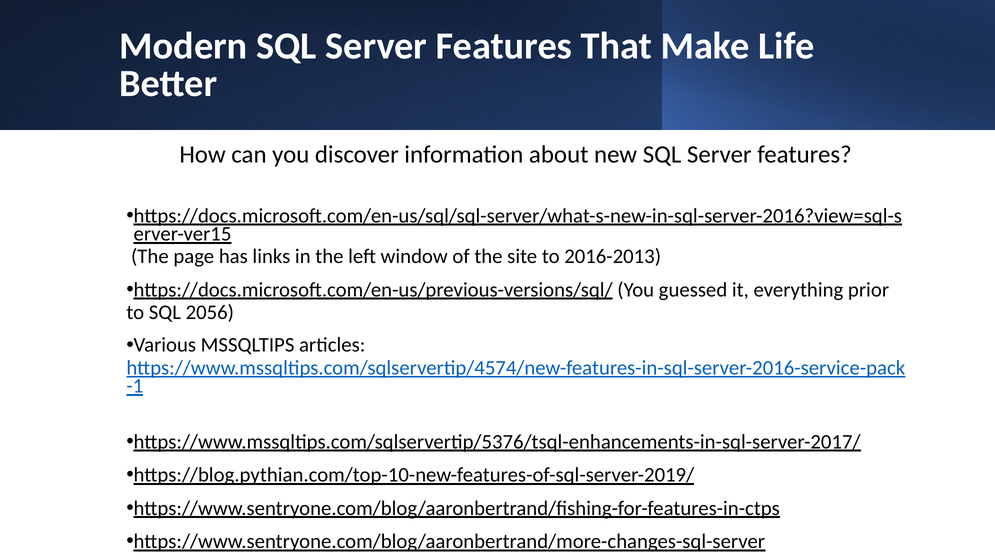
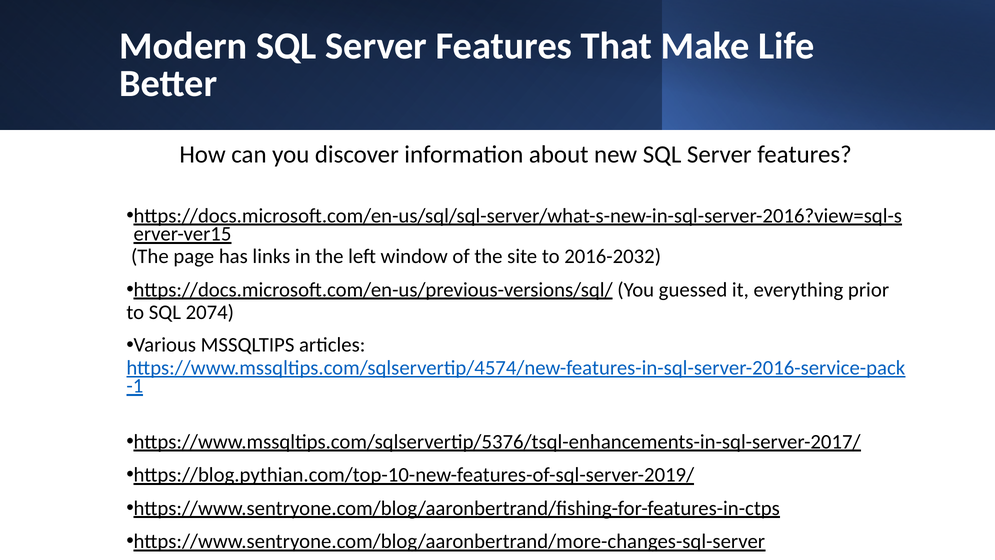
2016-2013: 2016-2013 -> 2016-2032 (613, 256)
2056: 2056 -> 2074 (210, 312)
